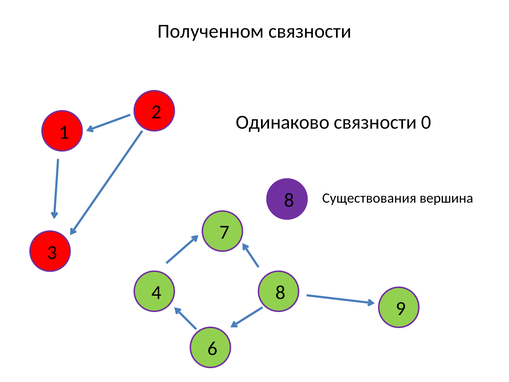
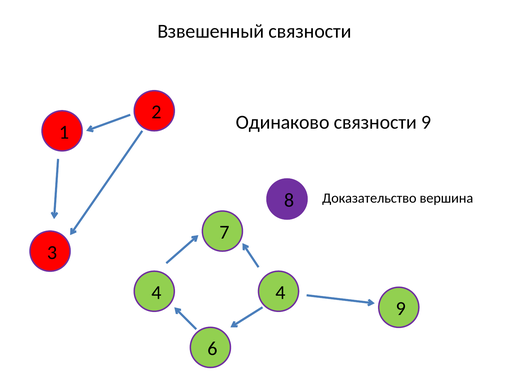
Полученном: Полученном -> Взвешенный (211, 31)
связности 0: 0 -> 9 (426, 122)
Существования: Существования -> Доказательство (369, 198)
4 8: 8 -> 4 (281, 292)
